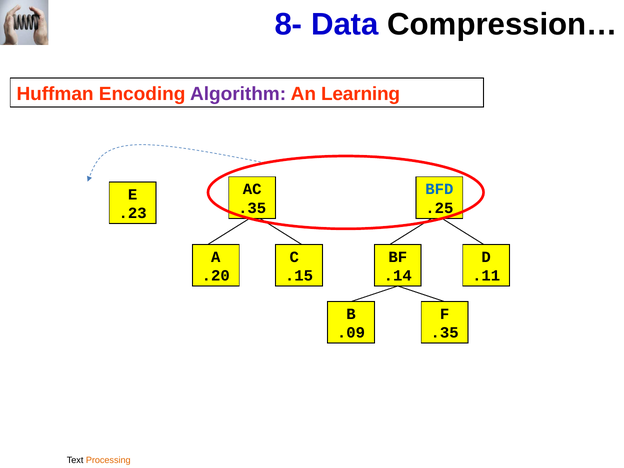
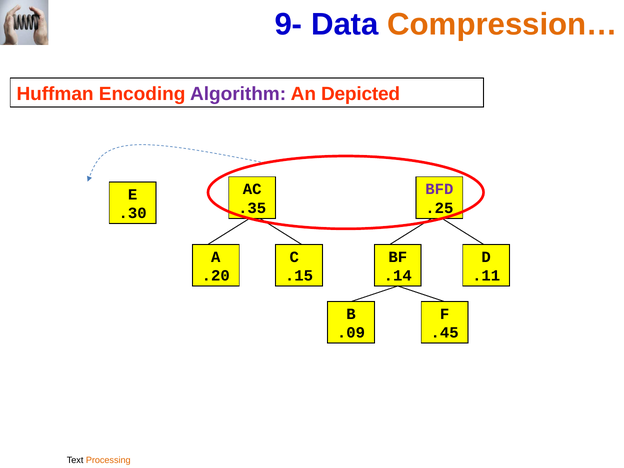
8-: 8- -> 9- (289, 24)
Compression… colour: black -> orange (502, 24)
Learning: Learning -> Depicted (361, 94)
BFD colour: blue -> purple (439, 189)
.23: .23 -> .30 (133, 213)
.35: .35 -> .45 (445, 333)
